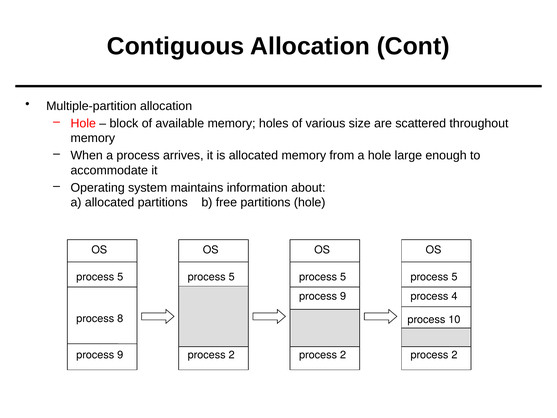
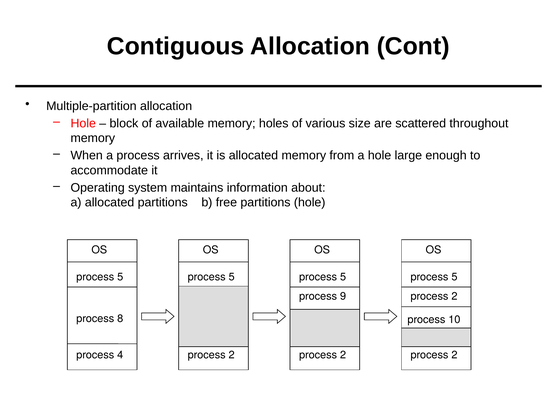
4: 4 -> 2 (454, 296)
9: 9 -> 4 (120, 355)
